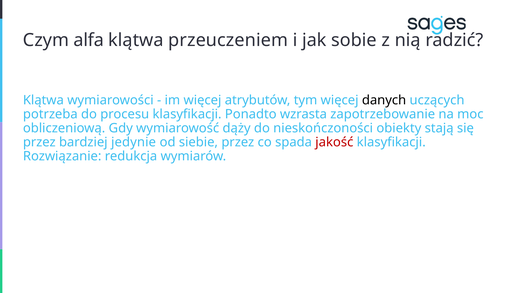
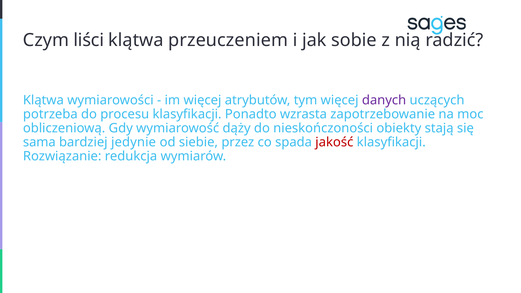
alfa: alfa -> liści (89, 40)
danych colour: black -> purple (384, 100)
przez: przez -> sama (39, 142)
